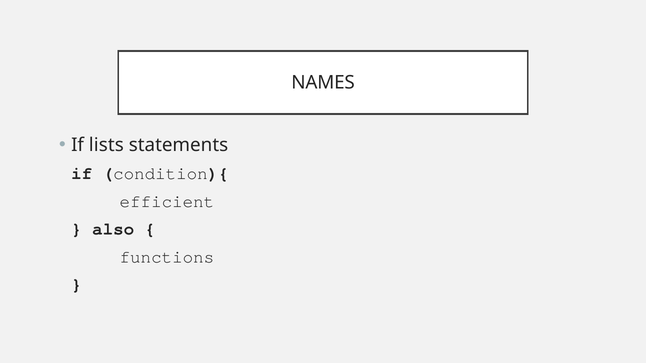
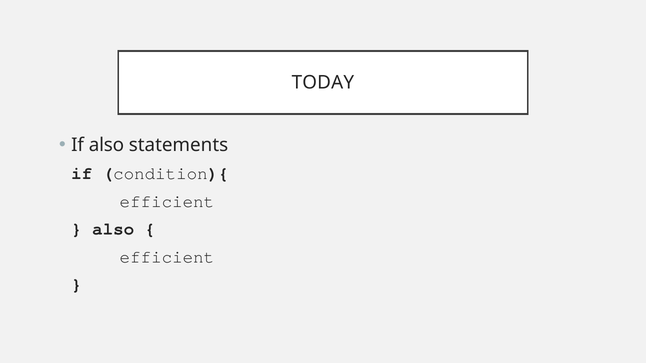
NAMES: NAMES -> TODAY (323, 82)
If lists: lists -> also (106, 145)
functions: functions -> efficient (167, 257)
